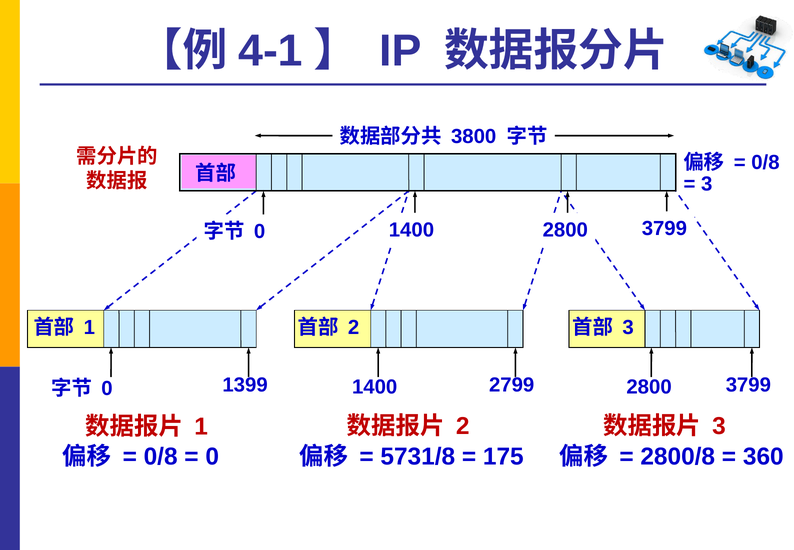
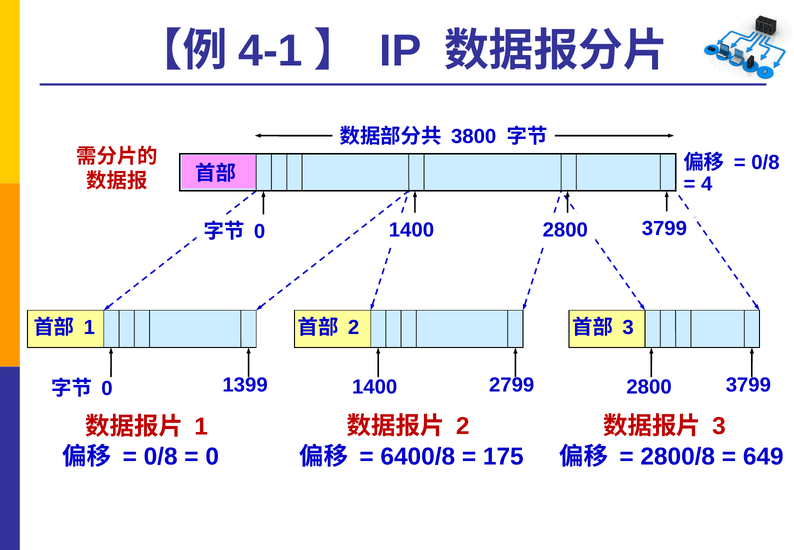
3: 3 -> 4 (707, 184)
5731/8: 5731/8 -> 6400/8 (418, 456)
360: 360 -> 649 (763, 456)
